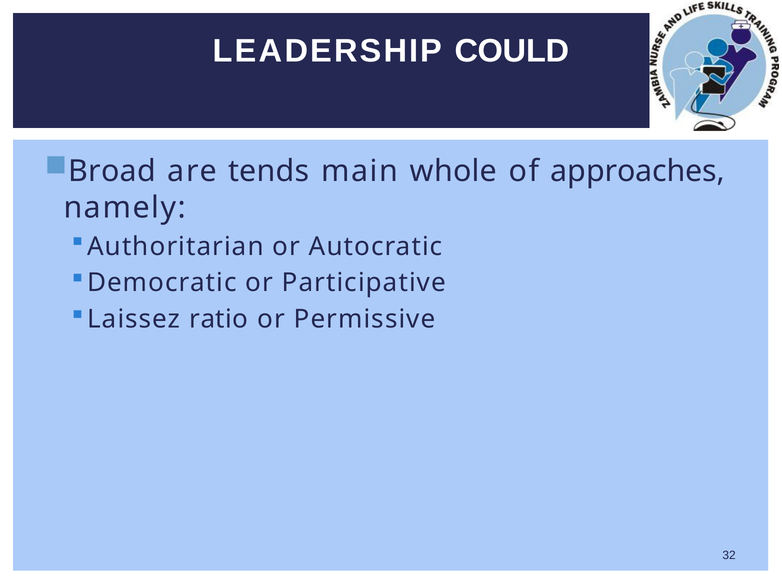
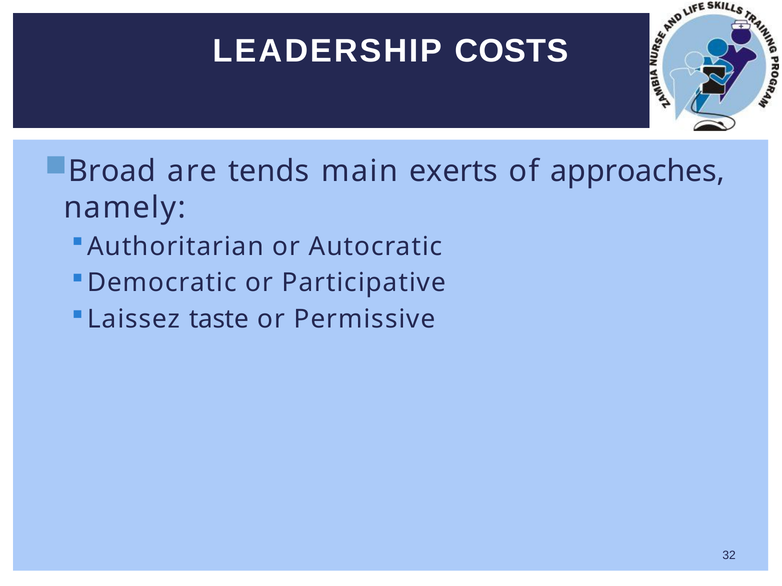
COULD: COULD -> COSTS (512, 51)
whole: whole -> exerts (454, 171)
ratio: ratio -> taste (219, 320)
